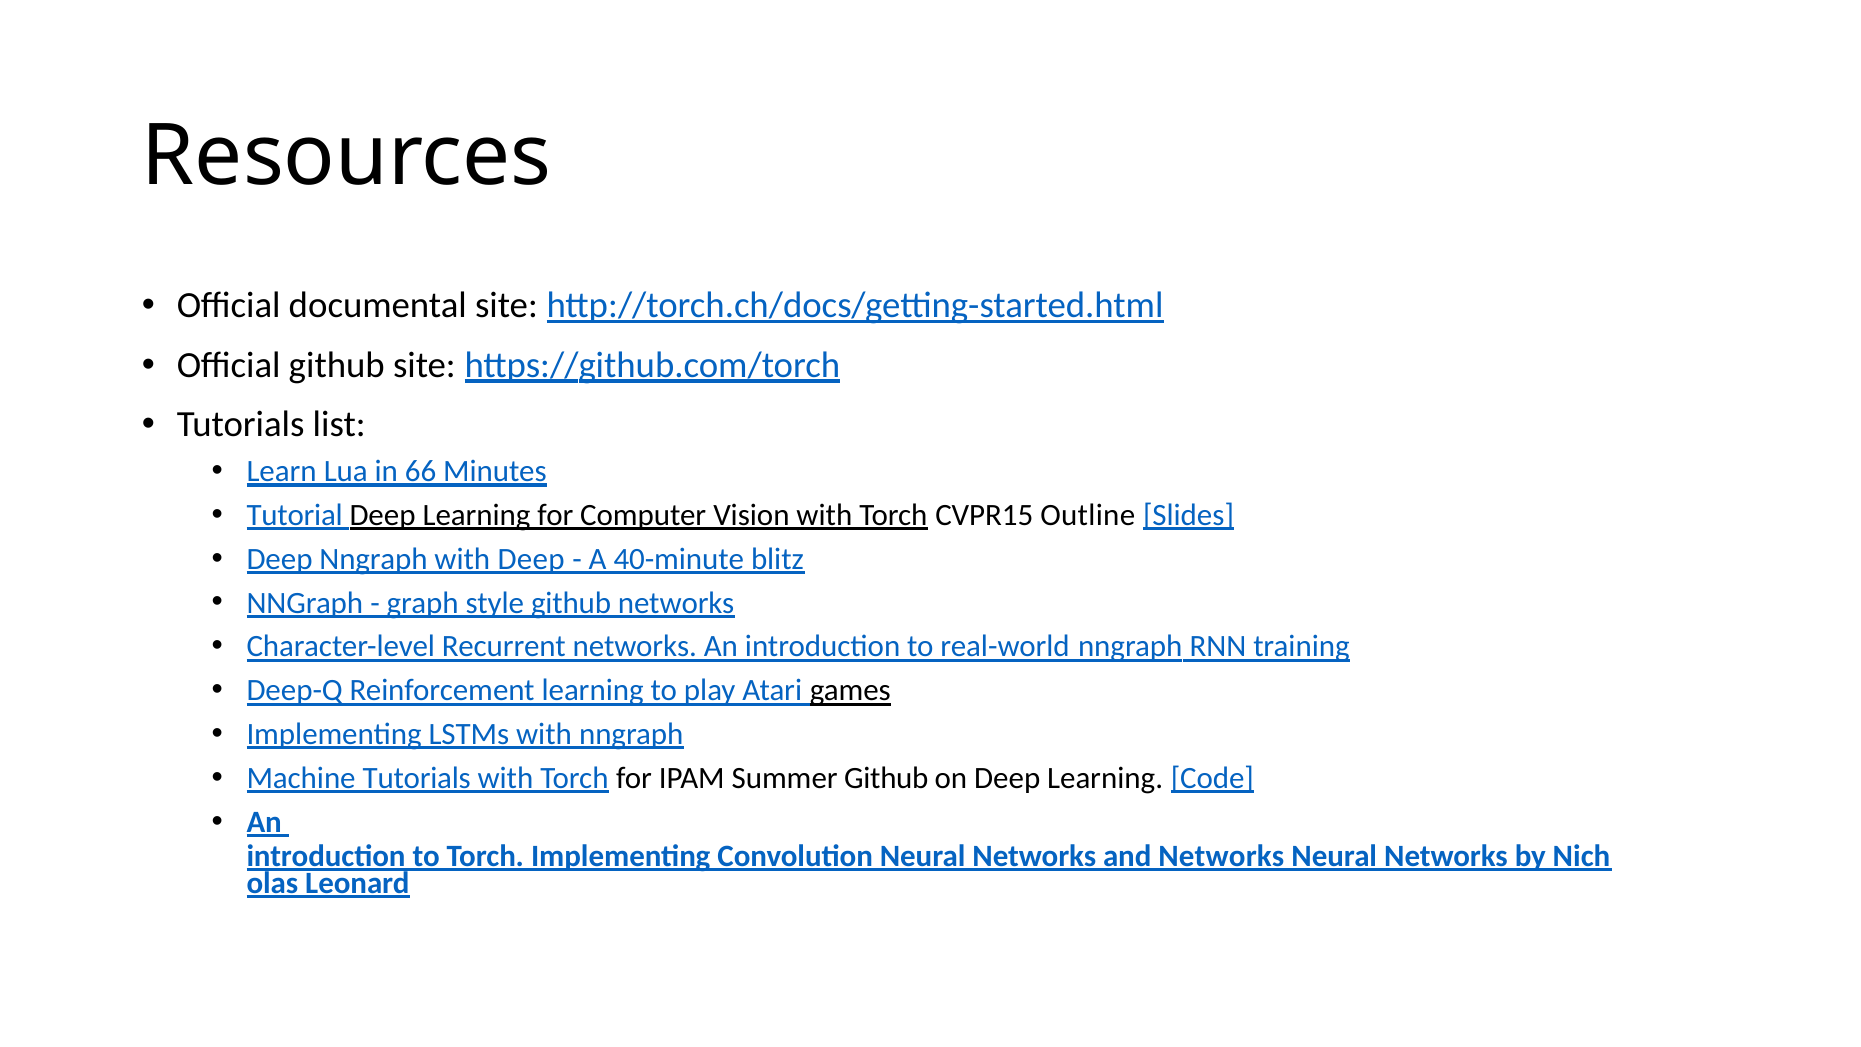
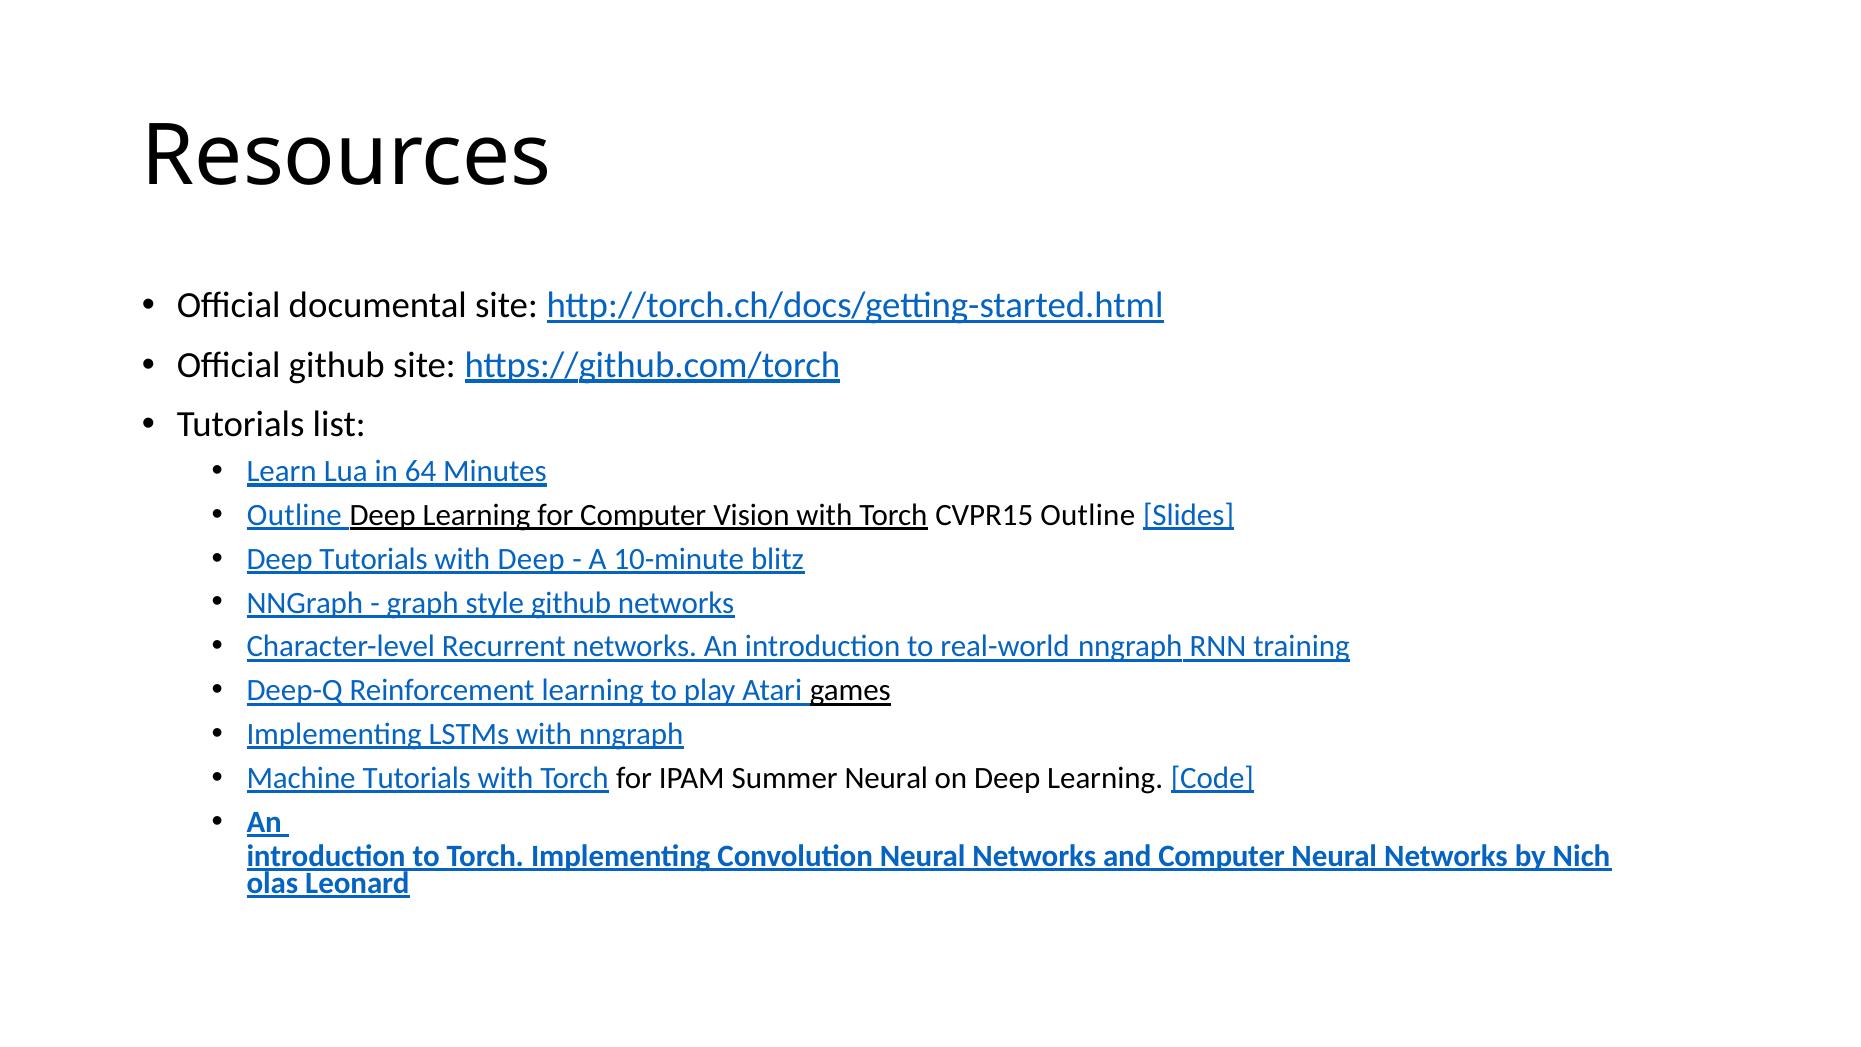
66: 66 -> 64 (421, 471)
Tutorial: Tutorial -> Outline (294, 515)
Deep Nngraph: Nngraph -> Tutorials (374, 559)
40-minute: 40-minute -> 10-minute (679, 559)
Summer Github: Github -> Neural (886, 778)
and Networks: Networks -> Computer (1222, 856)
